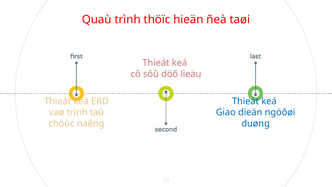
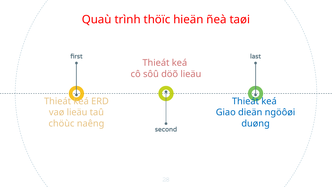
vaø trình: trình -> lieäu (77, 112)
